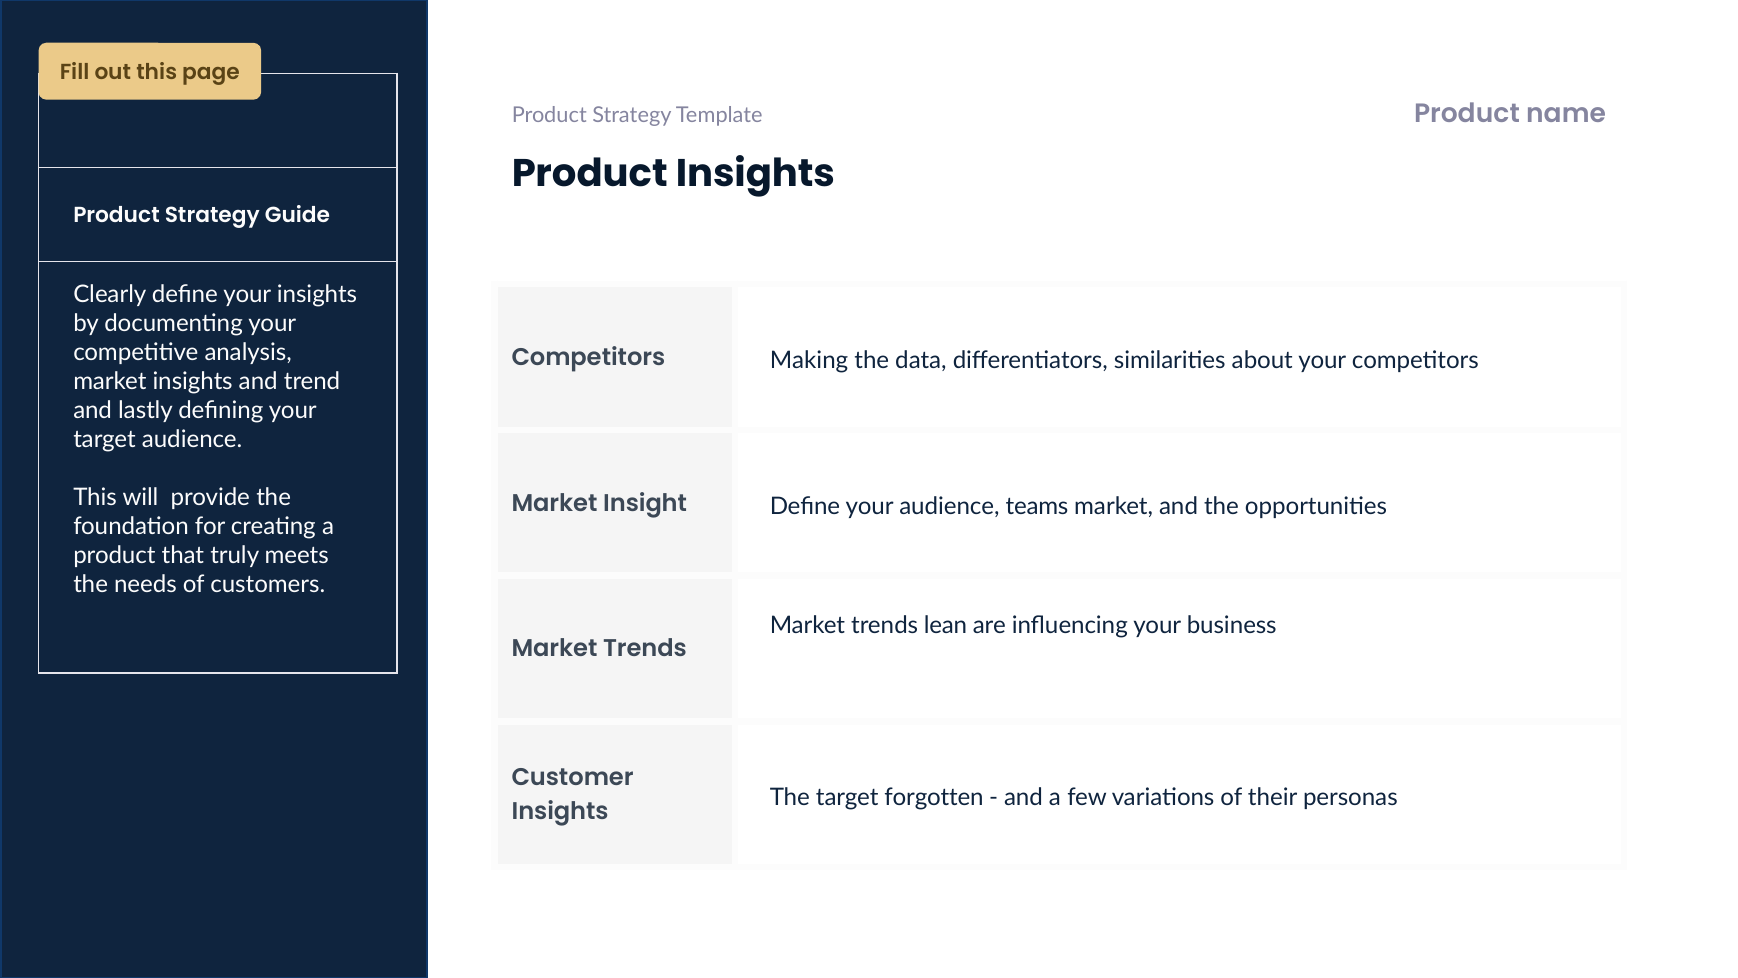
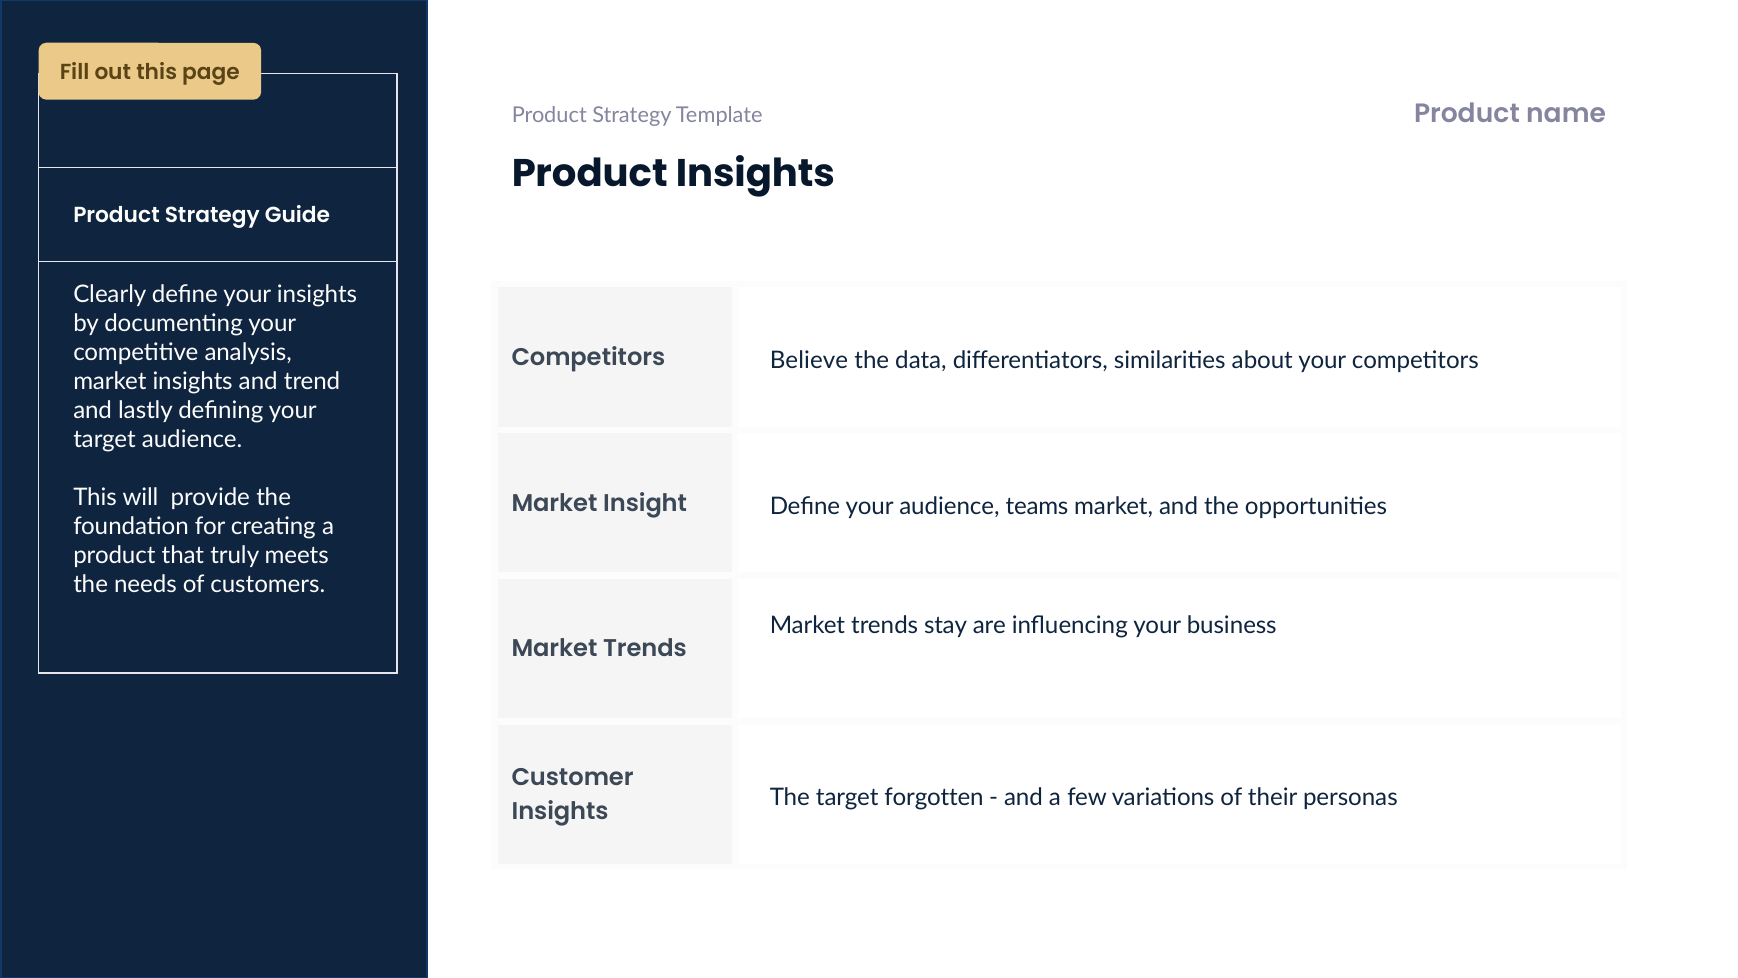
Making: Making -> Believe (809, 360)
lean: lean -> stay (946, 625)
